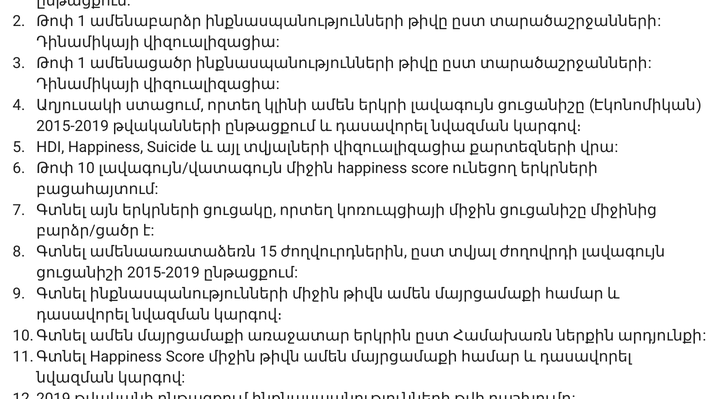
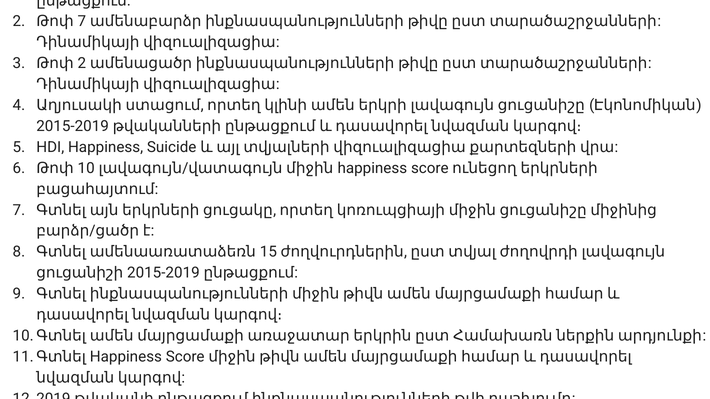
1: 1 -> 7 (82, 21)
1: 1 -> 2 (82, 63)
